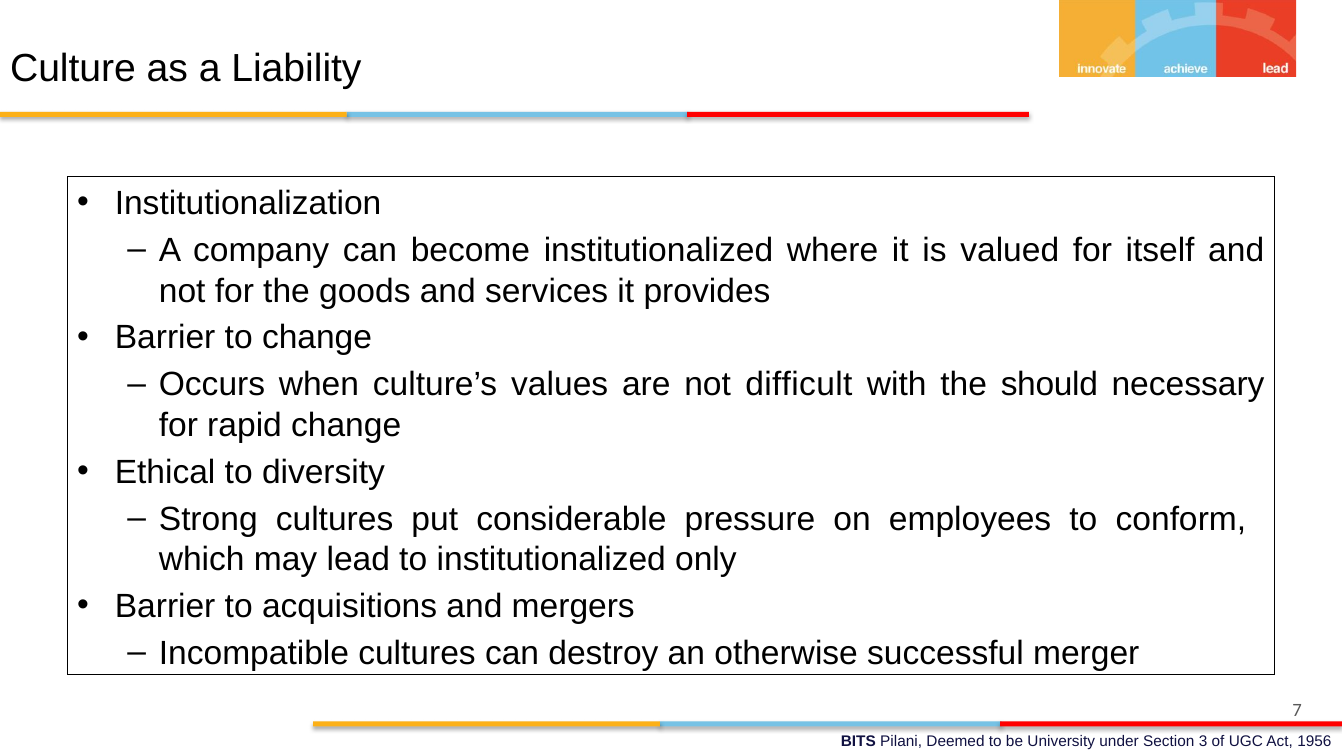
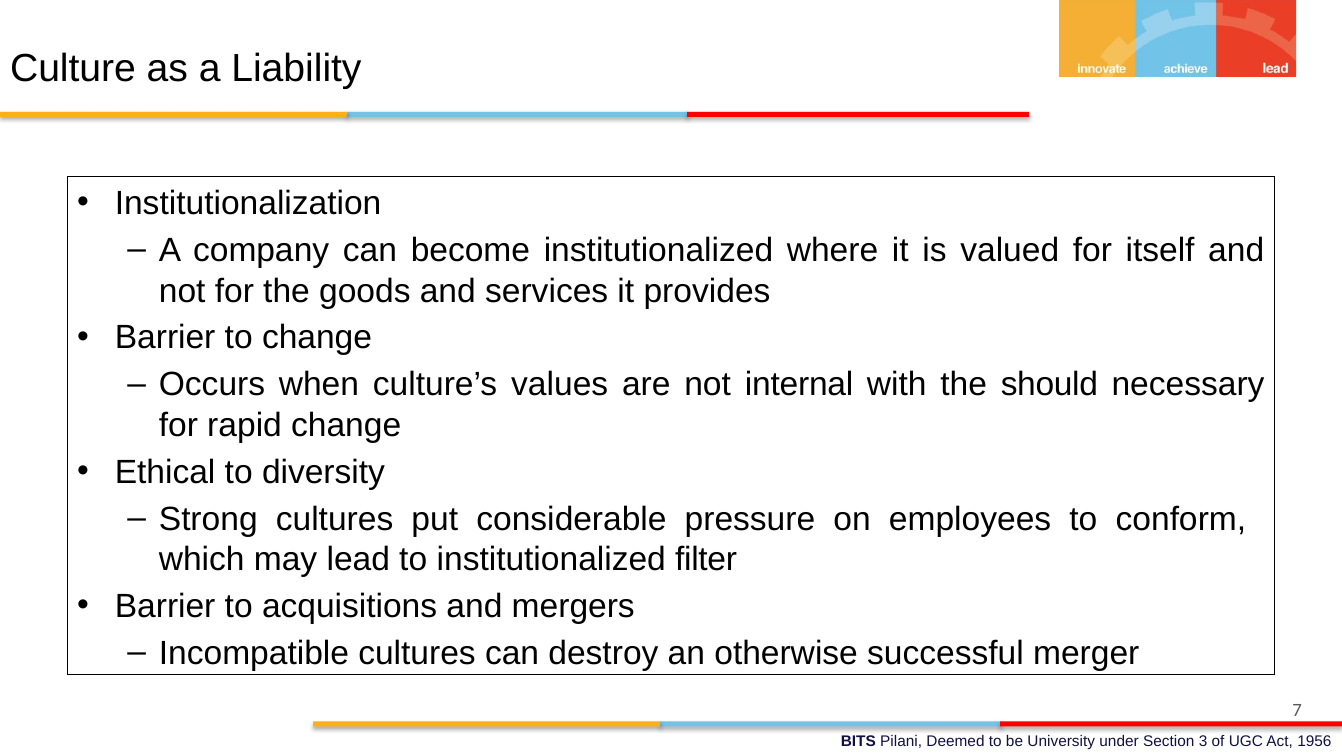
difficult: difficult -> internal (799, 385)
only: only -> filter (706, 559)
